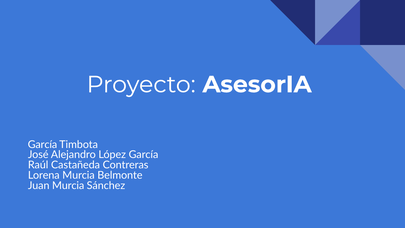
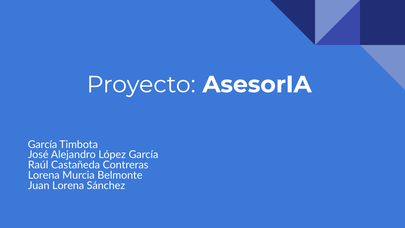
Juan Murcia: Murcia -> Lorena (68, 185)
